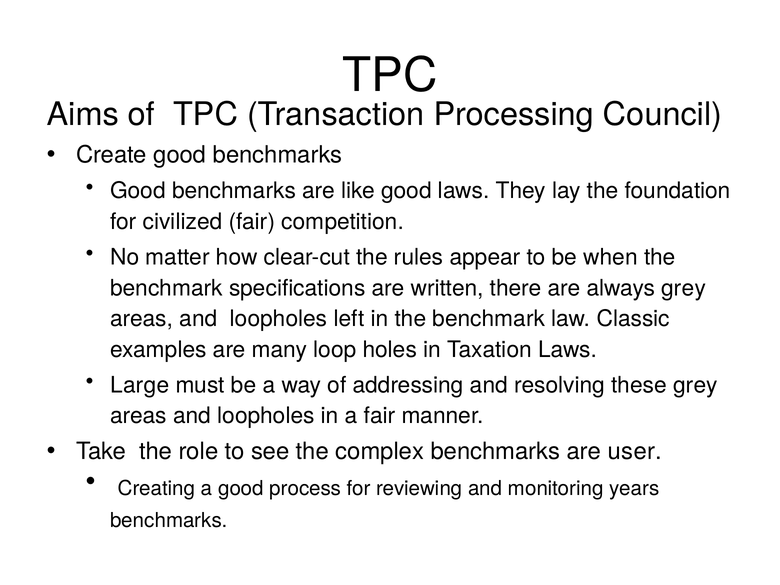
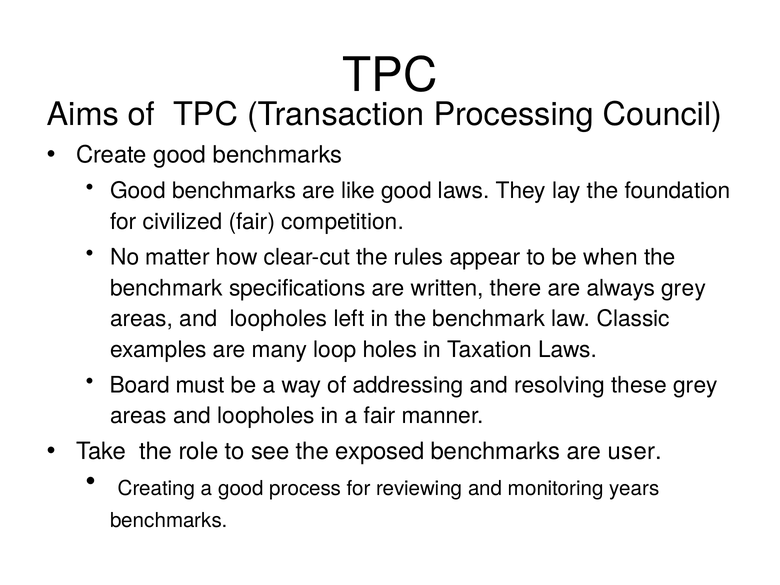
Large: Large -> Board (140, 385)
complex: complex -> exposed (380, 451)
